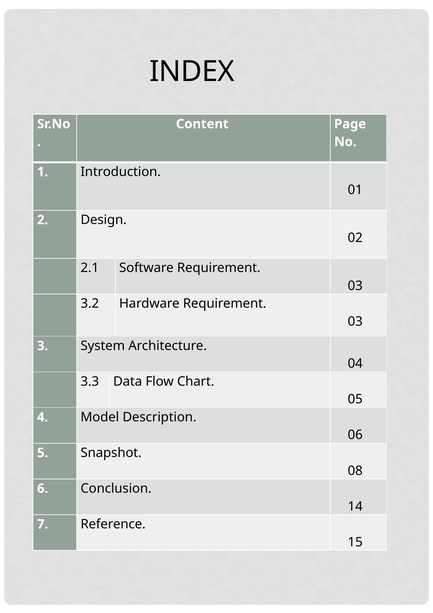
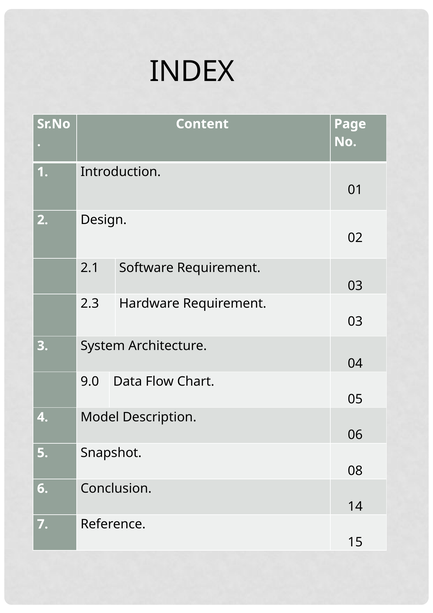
3.2: 3.2 -> 2.3 (90, 303)
3.3: 3.3 -> 9.0 (90, 381)
